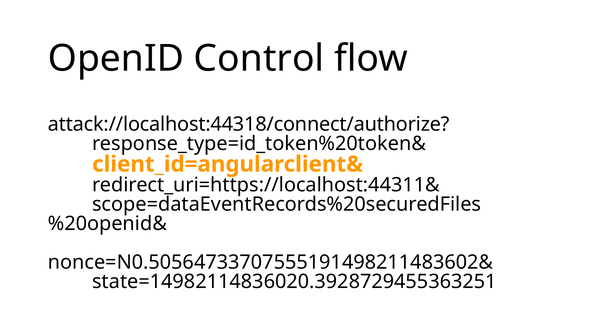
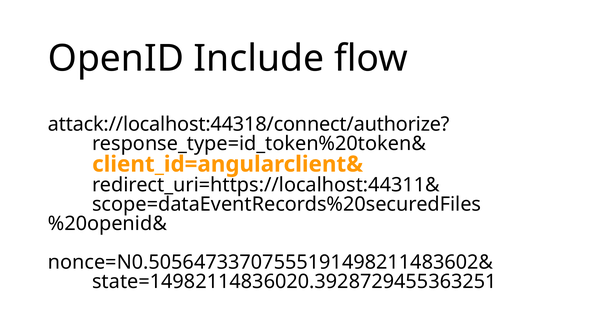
Control: Control -> Include (259, 59)
